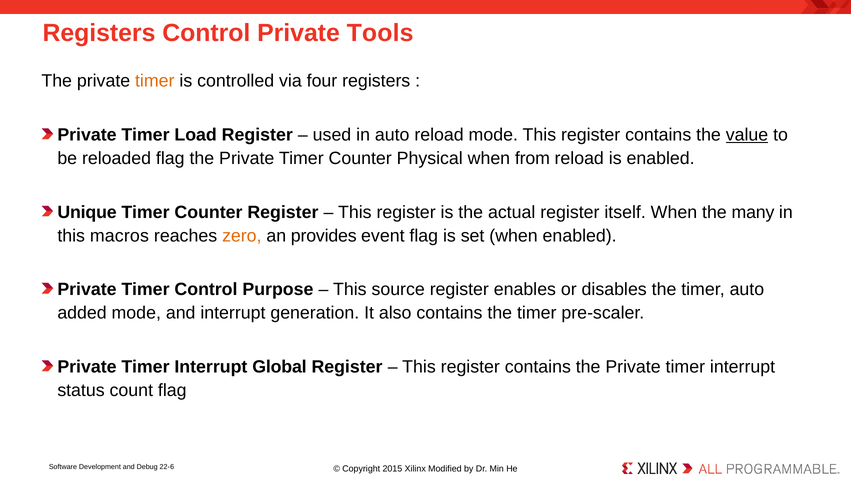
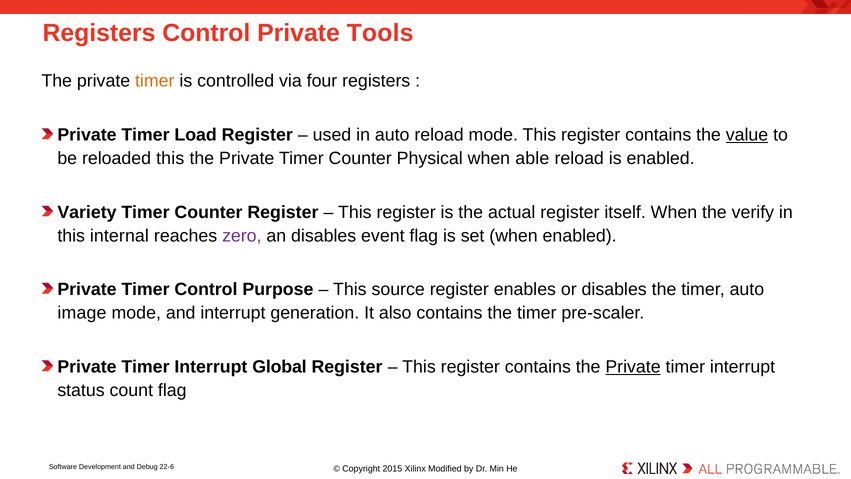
reloaded flag: flag -> this (170, 158)
from: from -> able (532, 158)
Unique: Unique -> Variety (87, 212)
many: many -> verify (753, 212)
macros: macros -> internal (119, 236)
zero colour: orange -> purple (242, 236)
an provides: provides -> disables (324, 236)
added: added -> image (82, 313)
Private underline: none -> present (633, 367)
